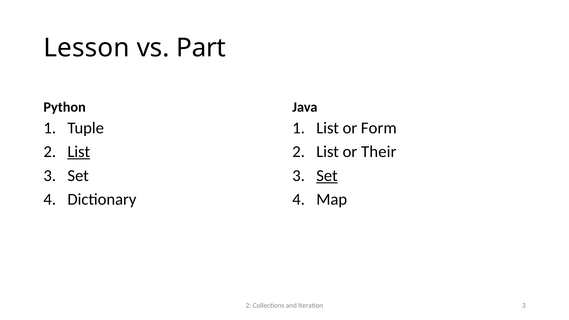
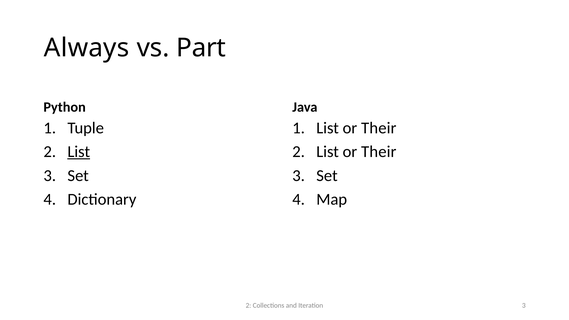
Lesson: Lesson -> Always (87, 48)
Form: Form -> Their (379, 128)
Set underline: present -> none (327, 176)
